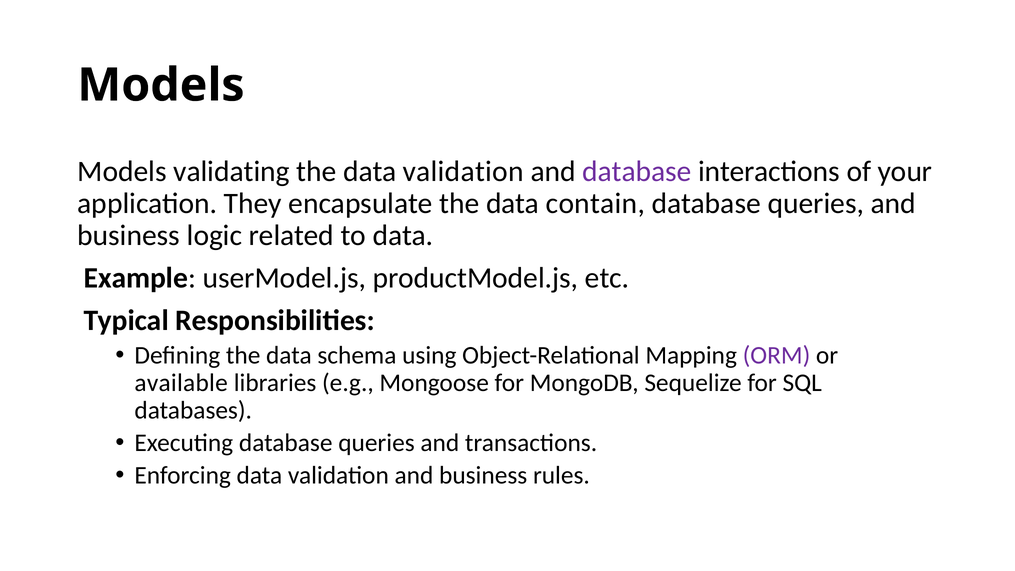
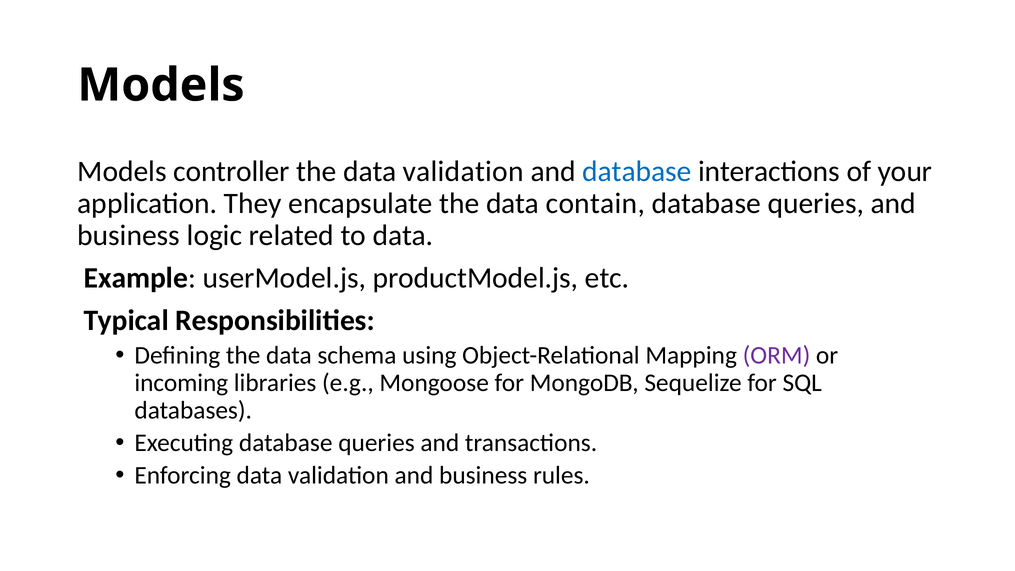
validating: validating -> controller (232, 172)
database colour: purple -> blue (637, 172)
available: available -> incoming (181, 383)
